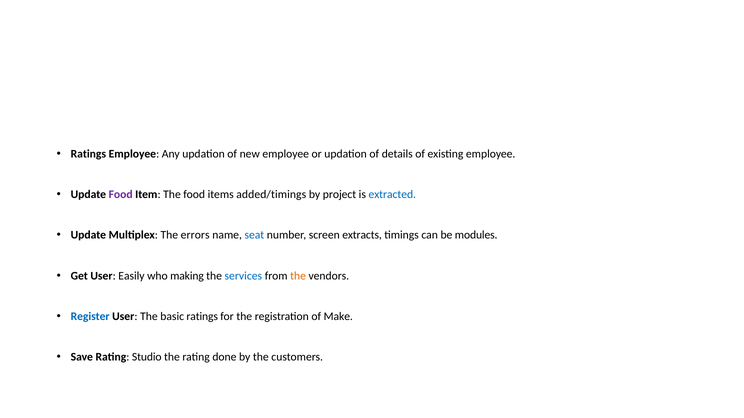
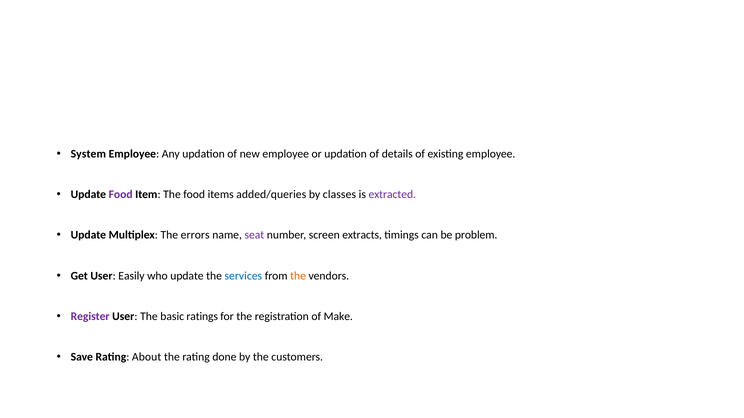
Ratings: Ratings -> System (88, 154)
added/timings: added/timings -> added/queries (271, 195)
project: project -> classes (339, 195)
extracted colour: blue -> purple (392, 195)
seat colour: blue -> purple (254, 235)
modules: modules -> problem (476, 235)
who making: making -> update (187, 276)
Register colour: blue -> purple (90, 317)
Studio: Studio -> About (147, 357)
